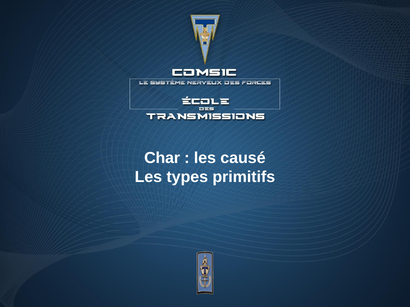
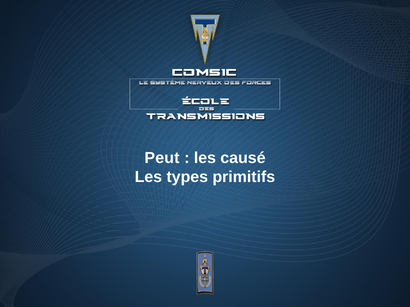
Char: Char -> Peut (162, 158)
